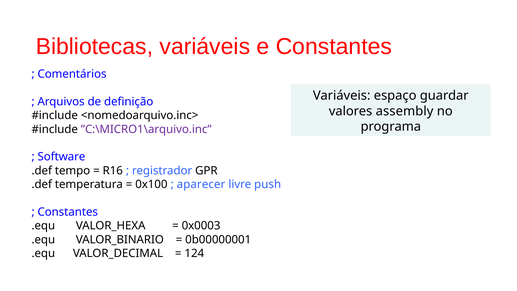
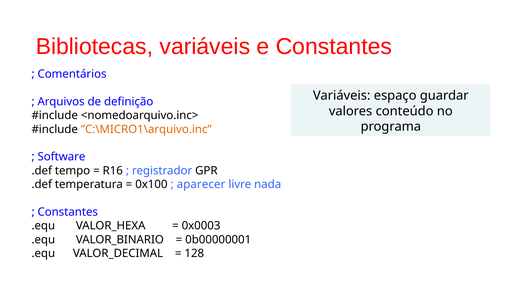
assembly: assembly -> conteúdo (405, 111)
”C:\MICRO1\arquivo.inc colour: purple -> orange (146, 129)
push: push -> nada (268, 184)
124: 124 -> 128 (194, 253)
